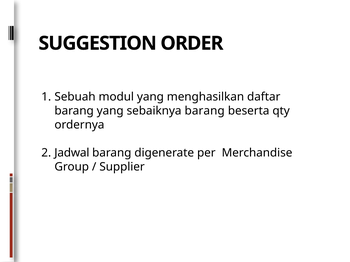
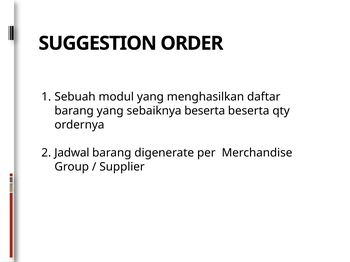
sebaiknya barang: barang -> beserta (205, 111)
